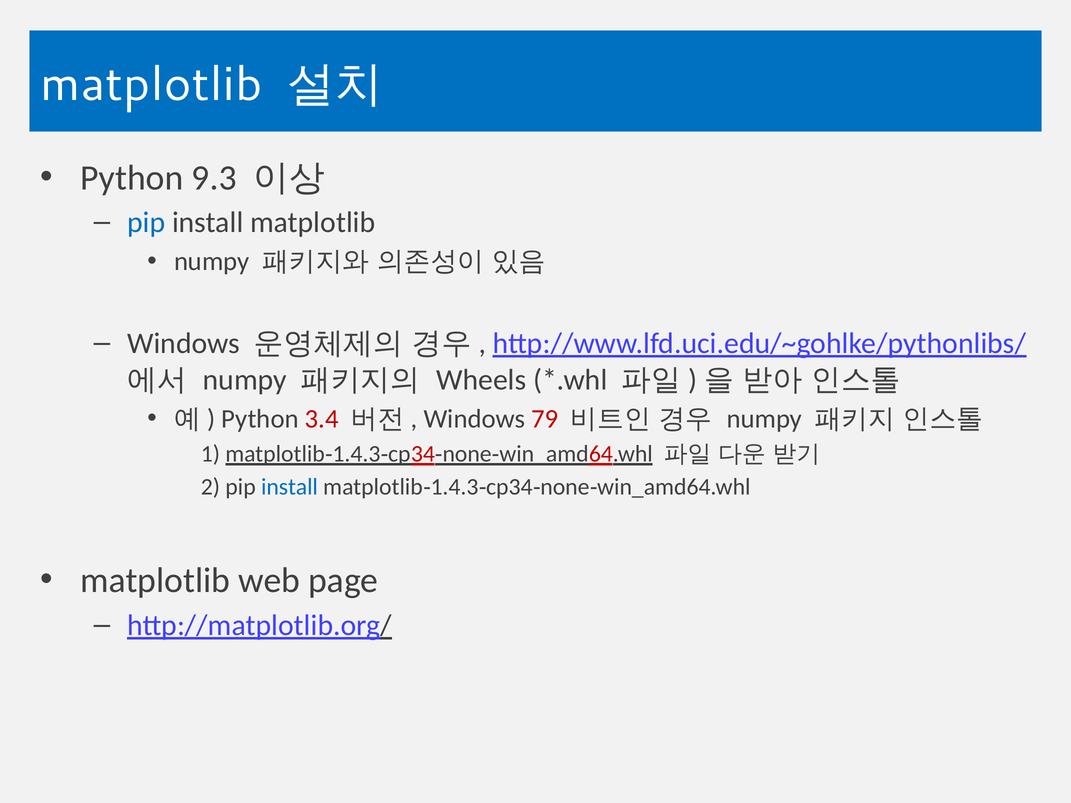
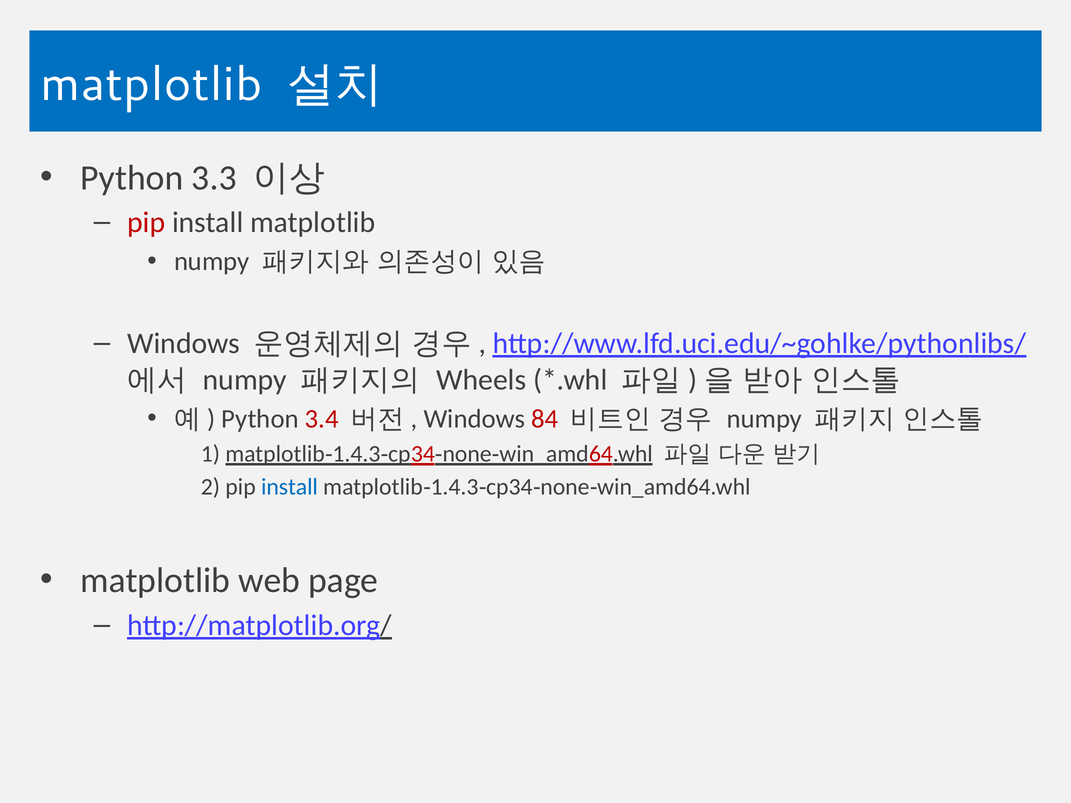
9.3: 9.3 -> 3.3 (214, 178)
pip colour: blue -> red (146, 223)
79: 79 -> 84 (545, 419)
